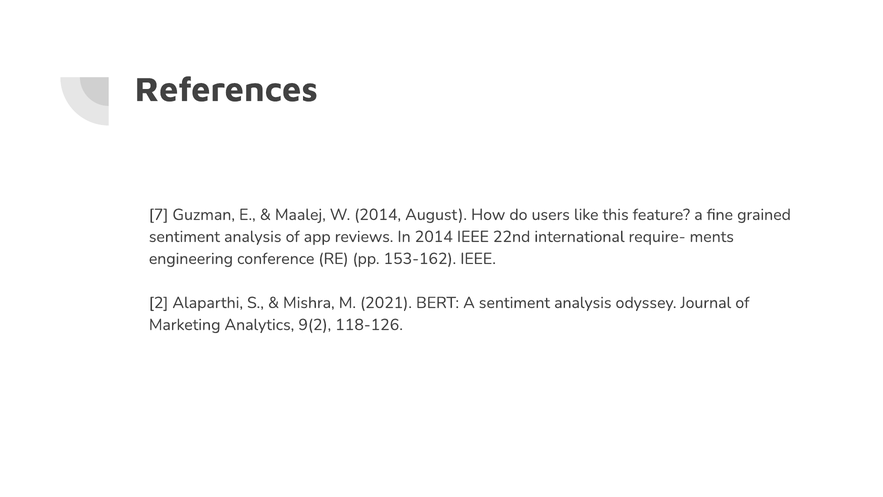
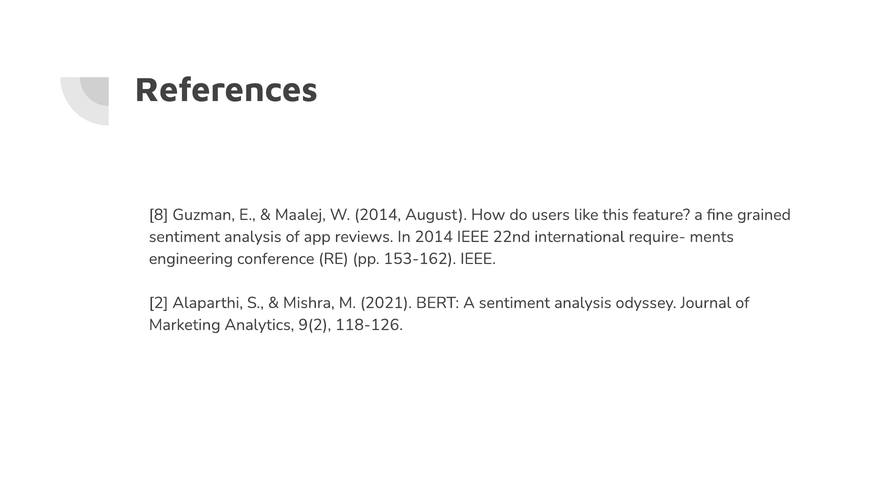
7: 7 -> 8 (159, 215)
